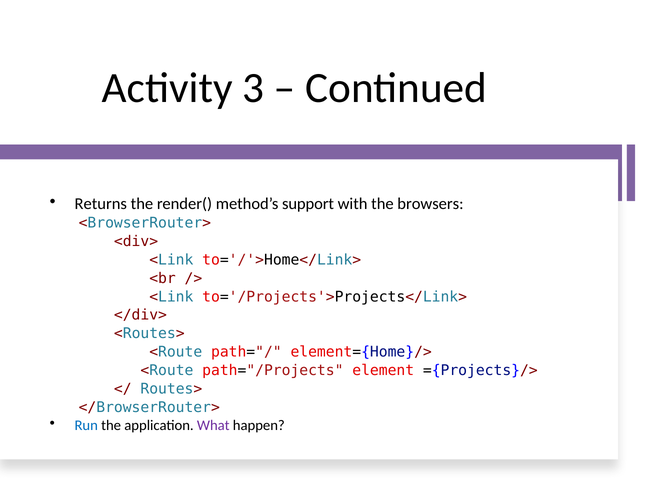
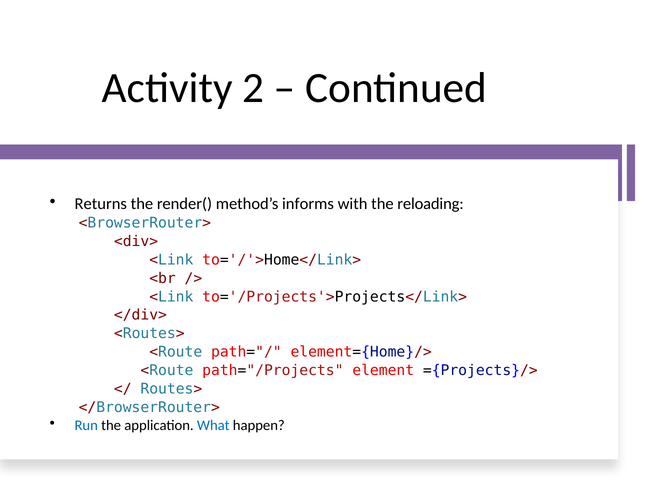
3: 3 -> 2 (253, 88)
support: support -> informs (308, 204)
browsers: browsers -> reloading (431, 204)
What colour: purple -> blue (213, 426)
